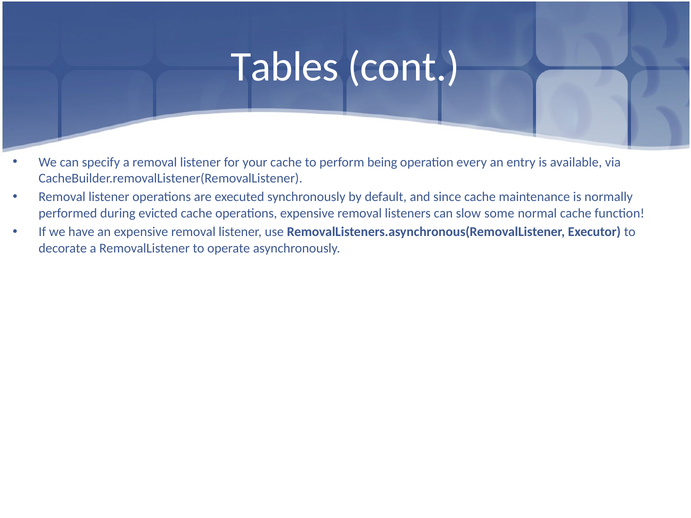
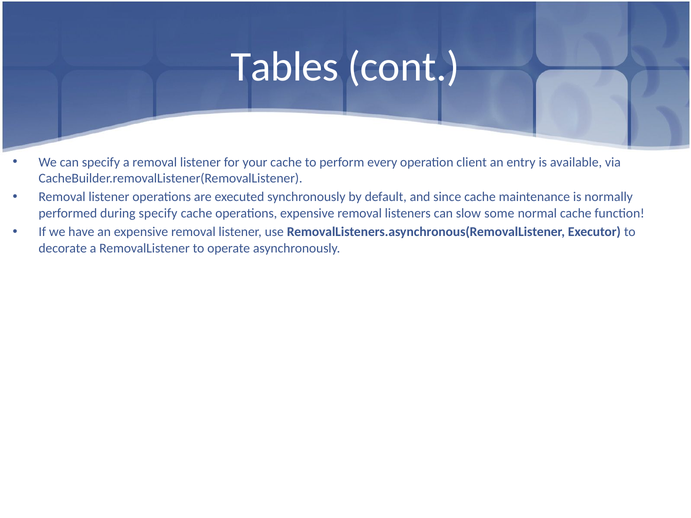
being: being -> every (382, 162)
every: every -> client (472, 162)
during evicted: evicted -> specify (158, 213)
